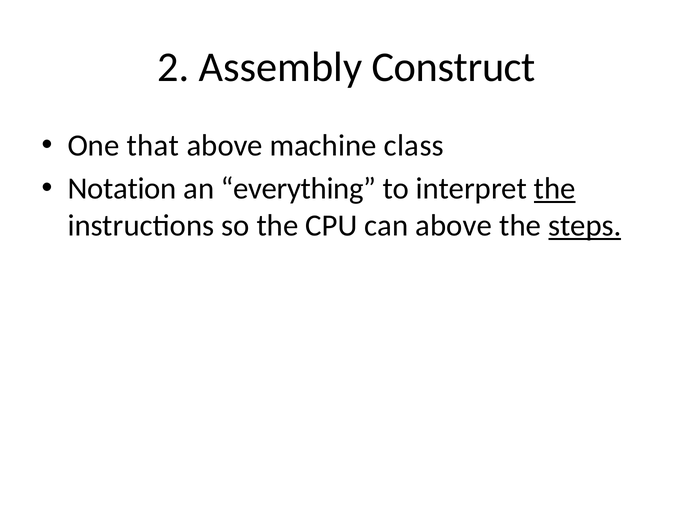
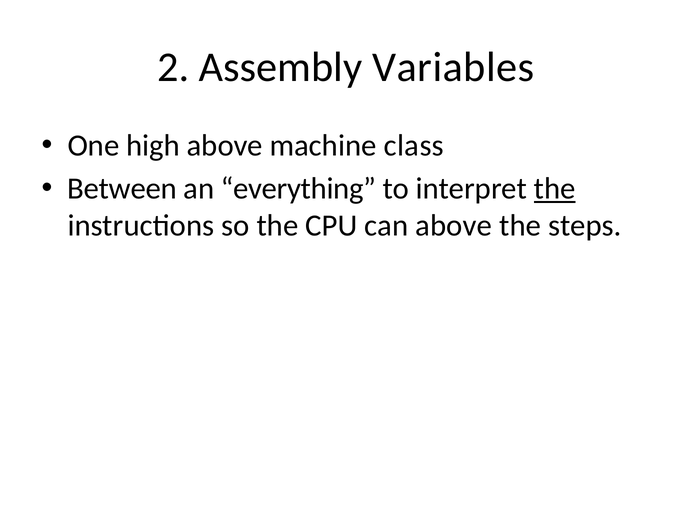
Construct: Construct -> Variables (453, 67)
that: that -> high (153, 145)
Notation: Notation -> Between (122, 189)
steps underline: present -> none (585, 226)
